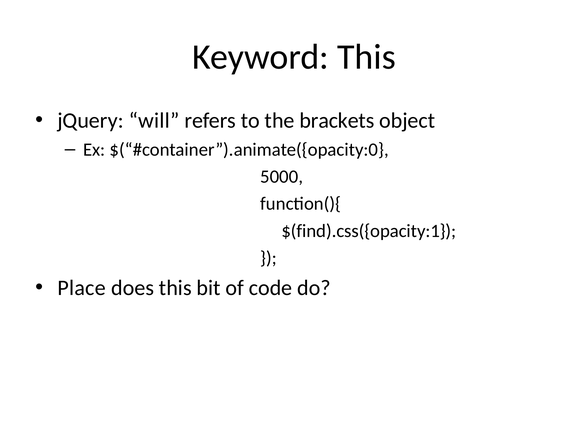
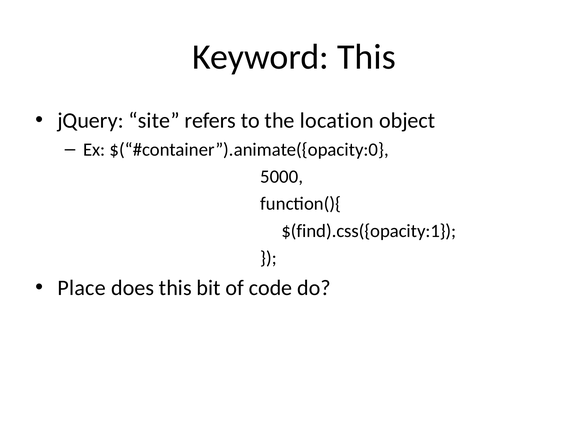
will: will -> site (154, 121)
brackets: brackets -> location (337, 121)
